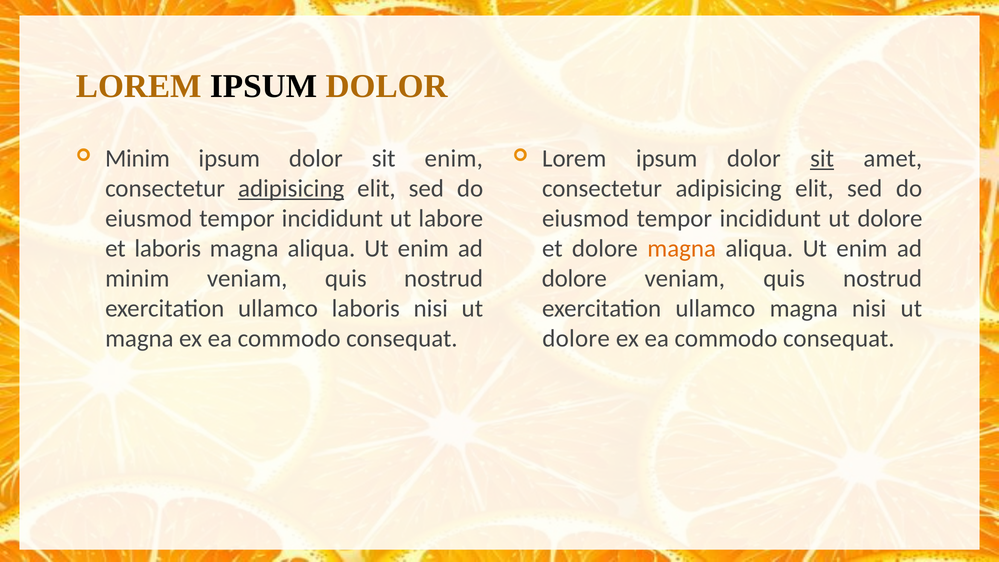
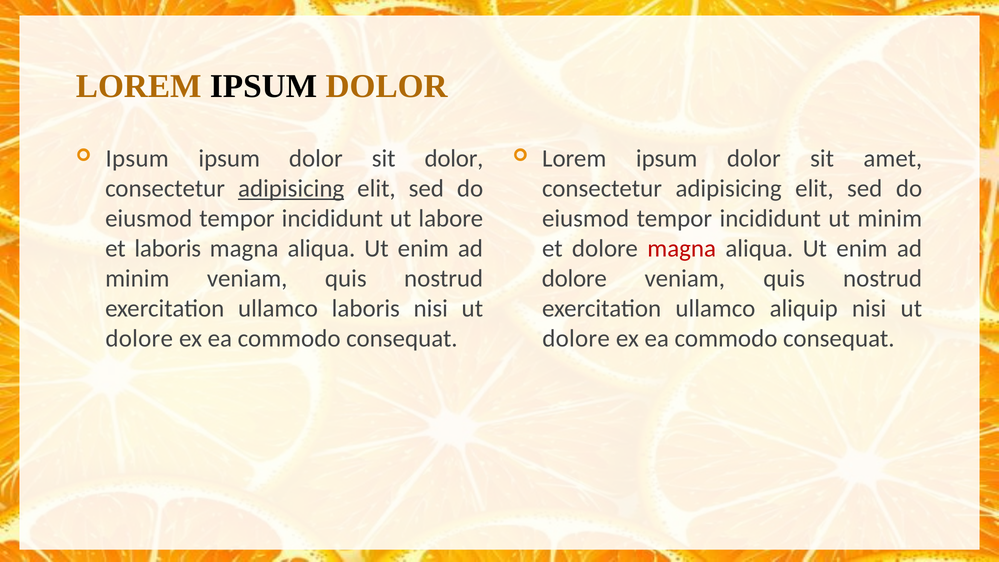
Minim: Minim -> Ipsum (137, 159)
sit enim: enim -> dolor (454, 159)
sit underline: present -> none (822, 159)
incididunt ut dolore: dolore -> minim (890, 219)
magna colour: orange -> red (682, 249)
ullamco magna: magna -> aliquip (804, 309)
magna: magna -> dolore (139, 339)
